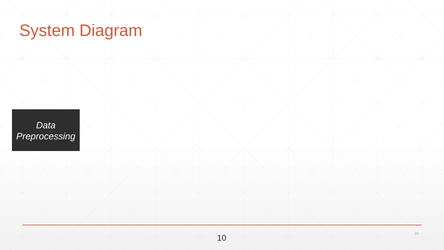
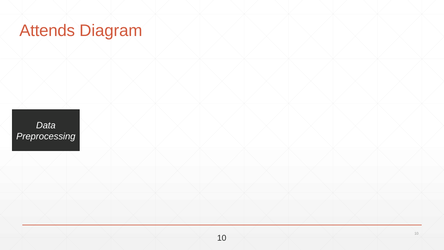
System: System -> Attends (47, 31)
